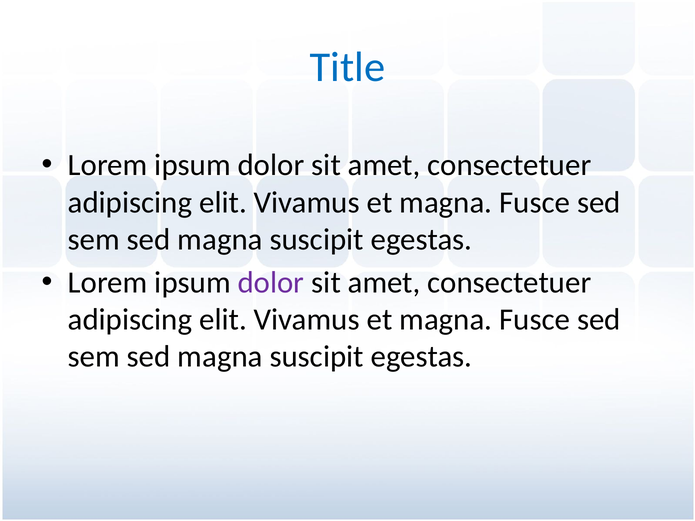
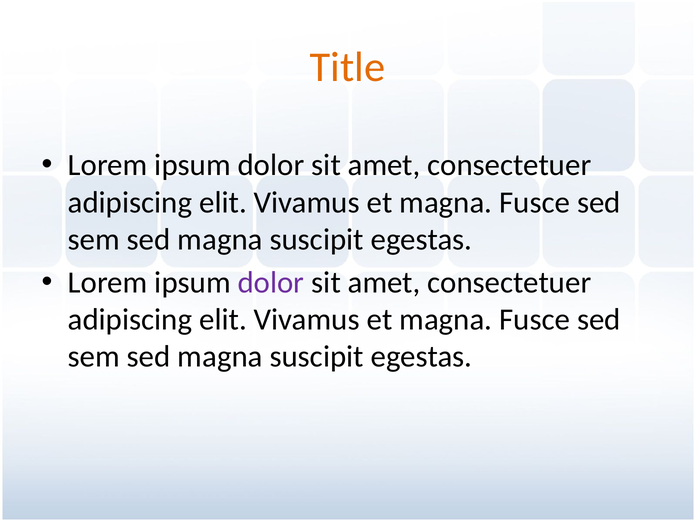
Title colour: blue -> orange (347, 67)
